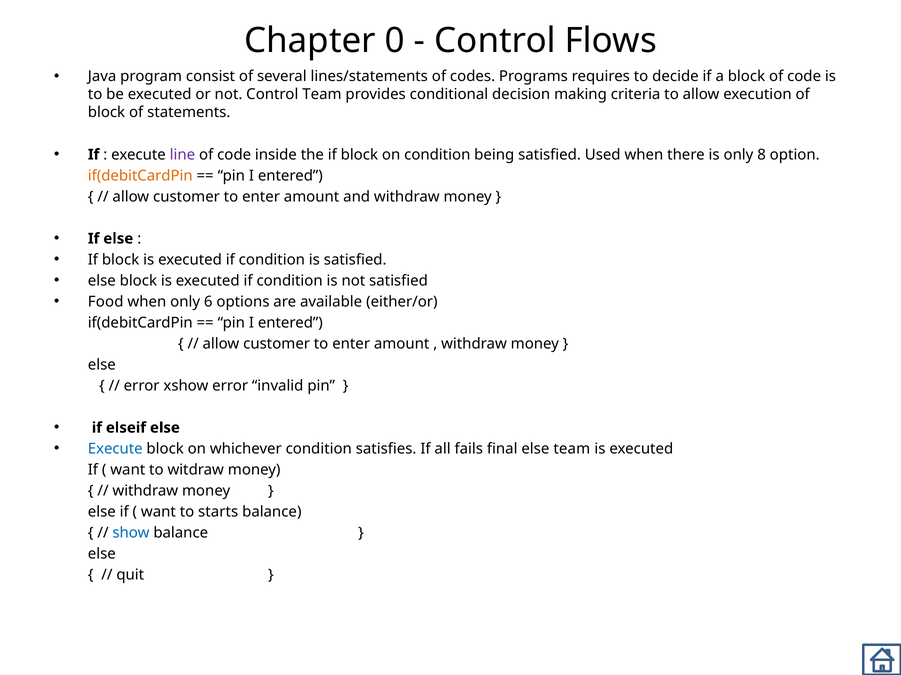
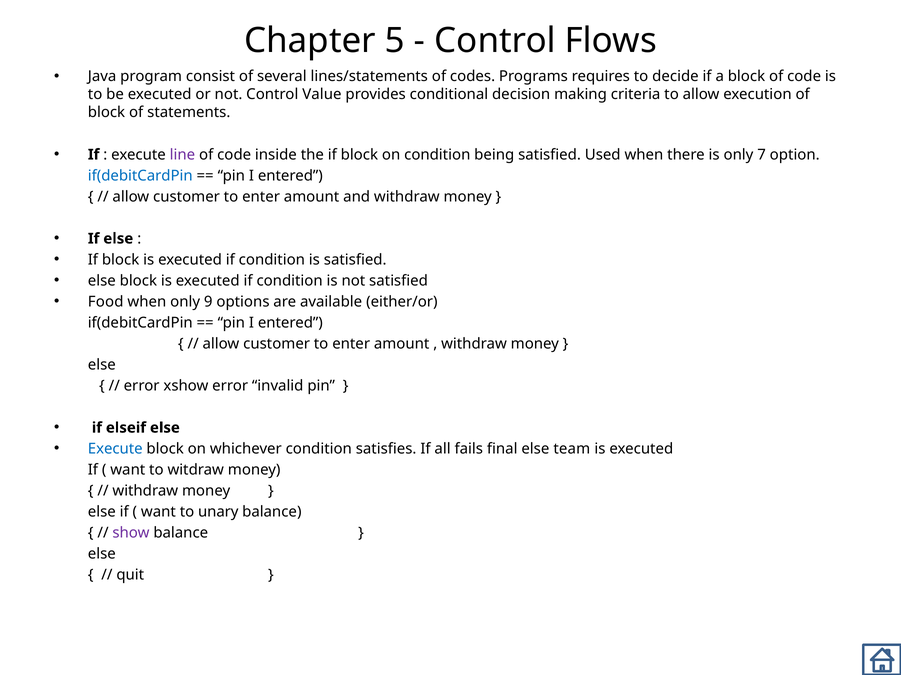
0: 0 -> 5 (395, 41)
Control Team: Team -> Value (322, 95)
8: 8 -> 7 (762, 155)
if(debitCardPin colour: orange -> blue (140, 176)
6: 6 -> 9 (208, 302)
starts: starts -> unary (218, 512)
show colour: blue -> purple (131, 533)
